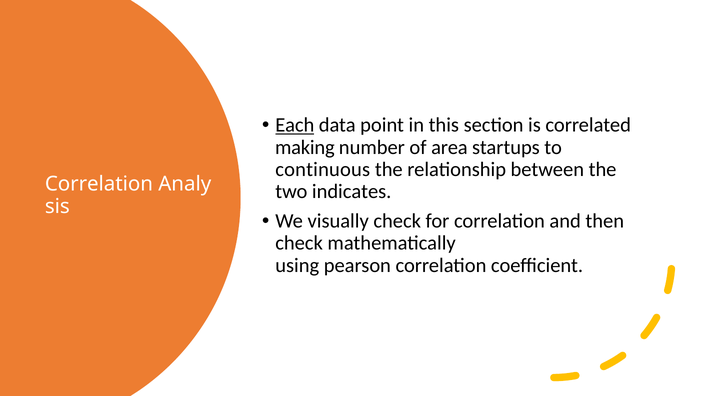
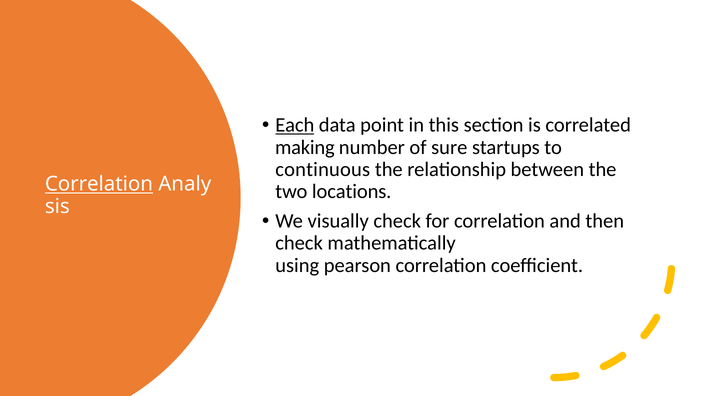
area: area -> sure (449, 147)
Correlation underline: none -> present (99, 184)
indicates: indicates -> locations (352, 192)
